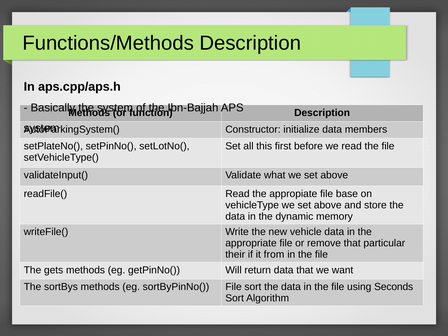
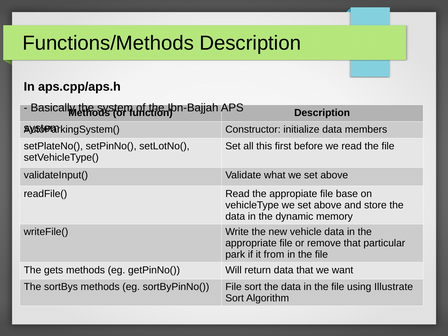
their: their -> park (235, 255)
Seconds: Seconds -> Illustrate (394, 287)
